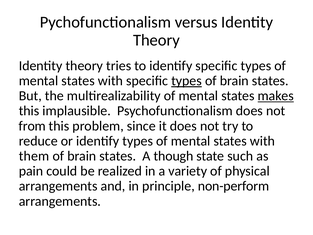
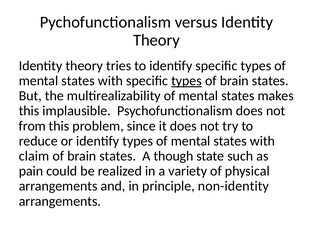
makes underline: present -> none (276, 96)
them: them -> claim (34, 156)
non-perform: non-perform -> non-identity (233, 186)
